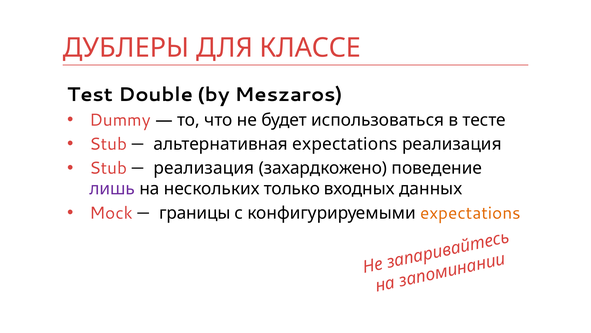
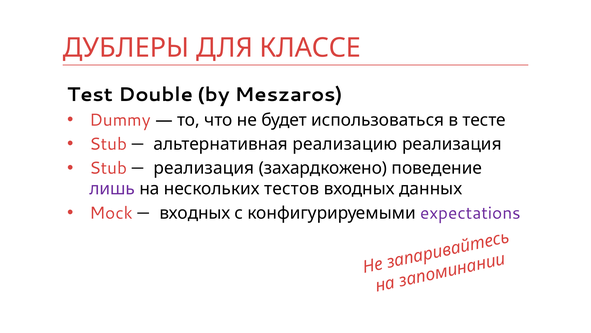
альтернативная expectations: expectations -> реализацию (345, 144)
только: только -> тестов (292, 189)
границы: границы -> входных (195, 213)
expectations colour: orange -> purple (471, 213)
